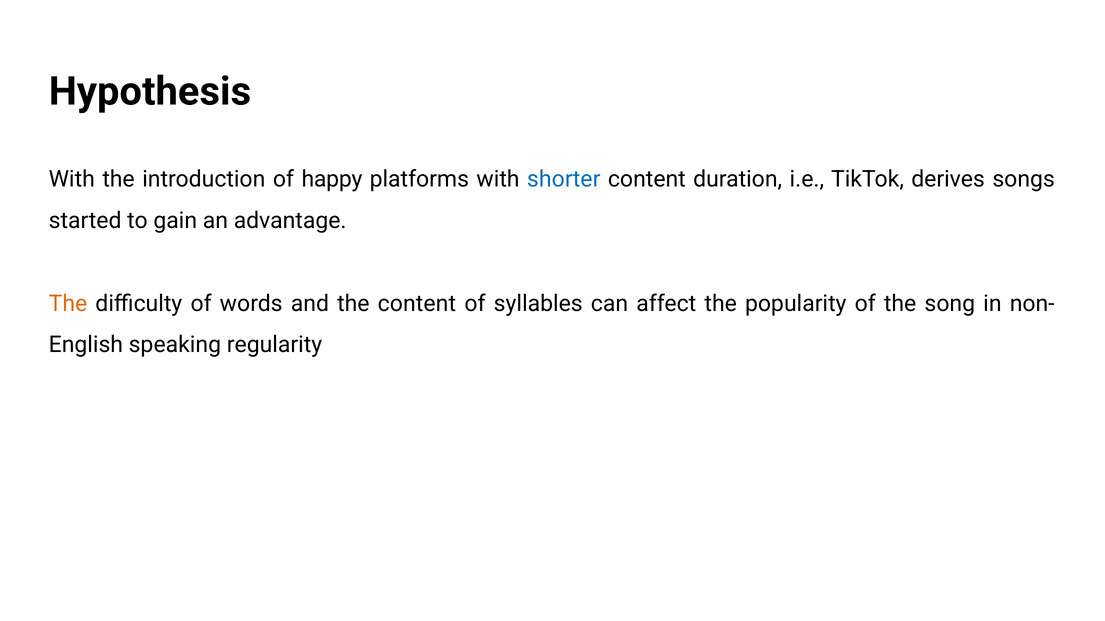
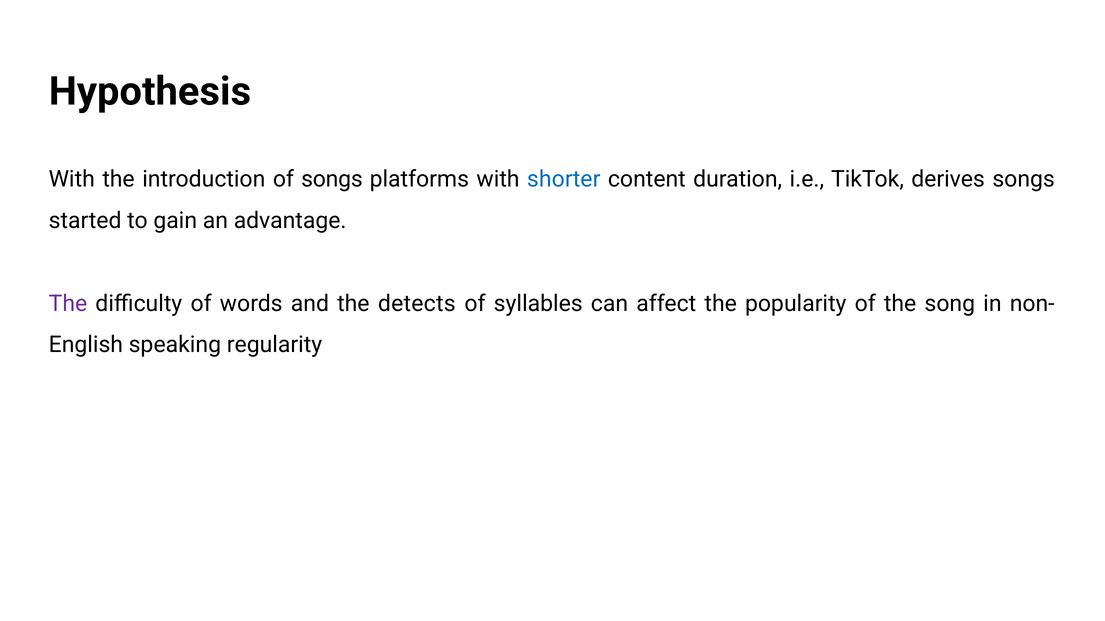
of happy: happy -> songs (332, 180)
The colour: orange -> purple (68, 304)
the content: content -> detects (417, 304)
